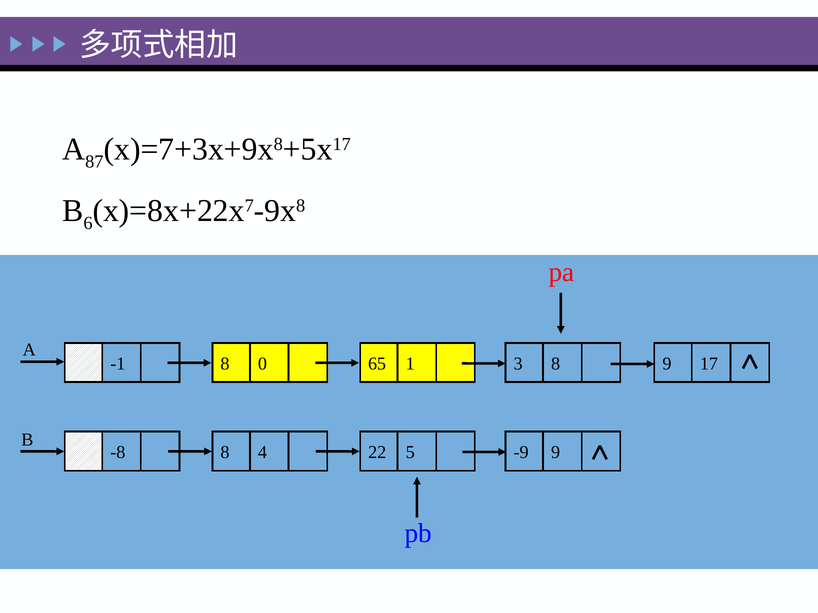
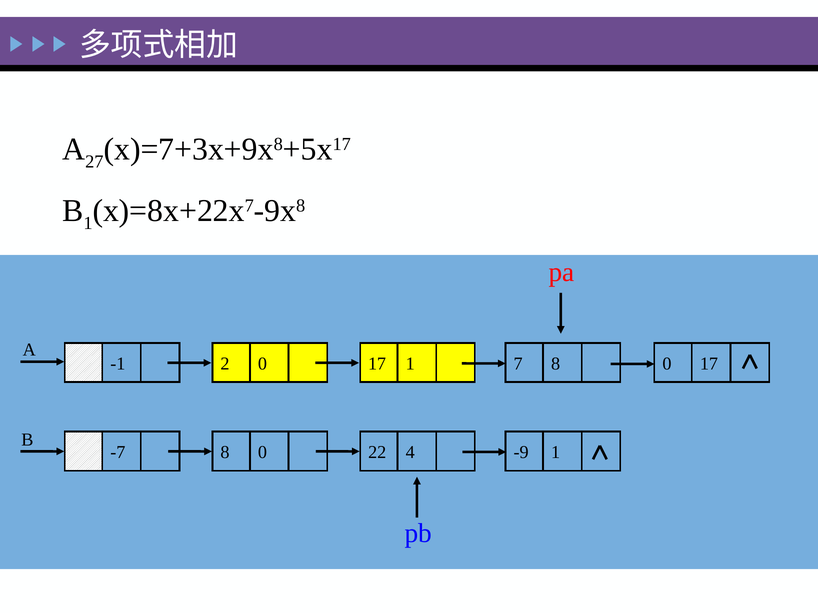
87: 87 -> 27 (94, 162)
B 6: 6 -> 1 (88, 223)
-1 8: 8 -> 2 (225, 364)
65: 65 -> 17 (377, 364)
3: 3 -> 7 (518, 364)
9: 9 -> 0 (667, 364)
-8: -8 -> -7 (118, 453)
4: 4 -> 0 (263, 453)
5: 5 -> 4 (410, 453)
-9 9: 9 -> 1 (556, 453)
